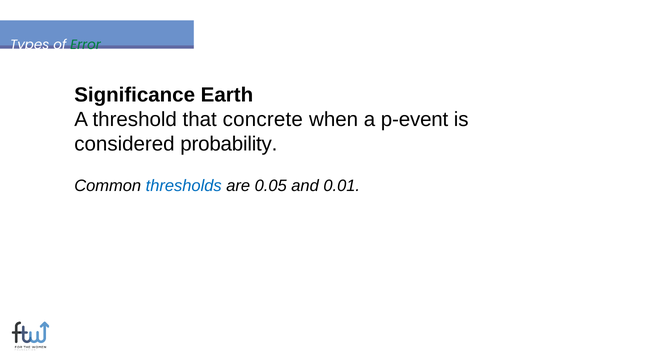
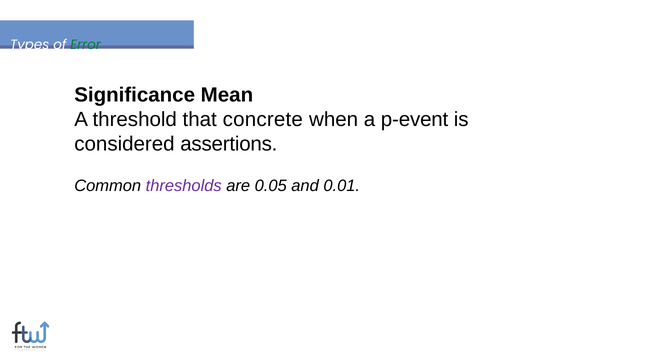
Earth: Earth -> Mean (227, 95)
probability: probability -> assertions (229, 144)
thresholds colour: blue -> purple (184, 186)
